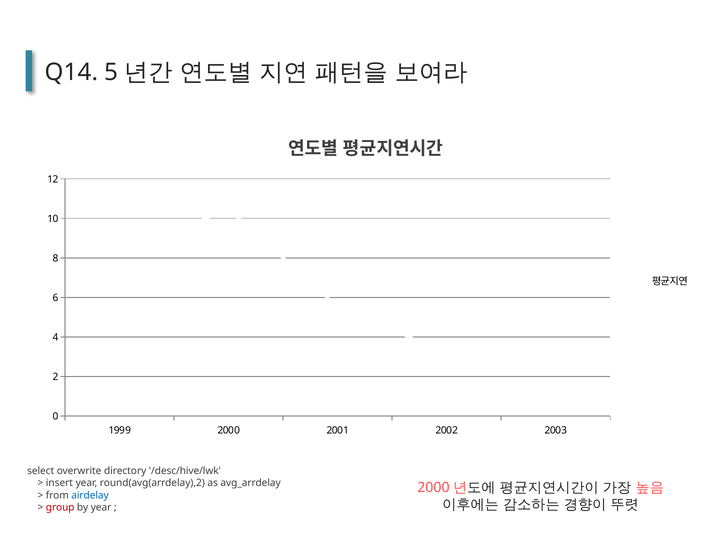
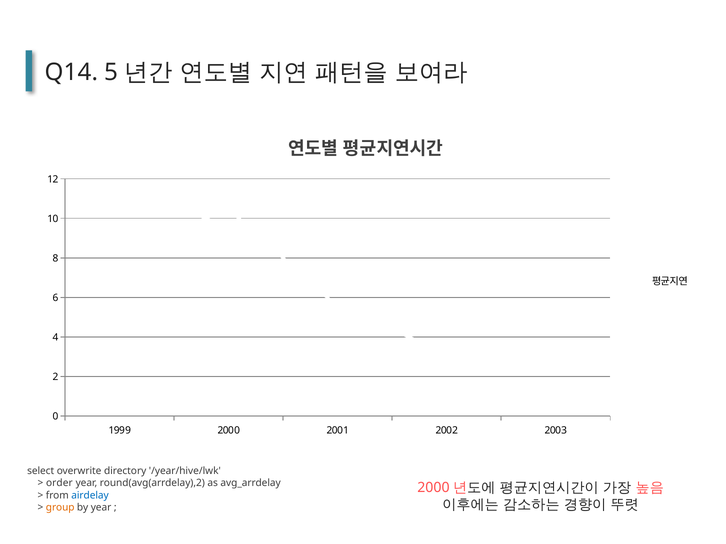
/desc/hive/lwk: /desc/hive/lwk -> /year/hive/lwk (185, 471)
insert: insert -> order (59, 484)
group colour: red -> orange (60, 508)
